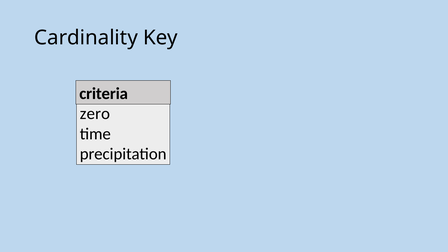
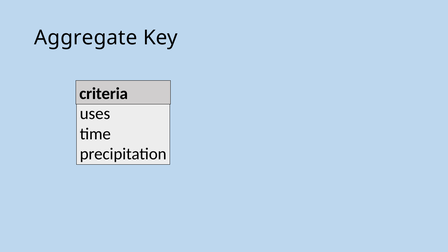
Cardinality: Cardinality -> Aggregate (86, 38)
zero: zero -> uses (95, 114)
